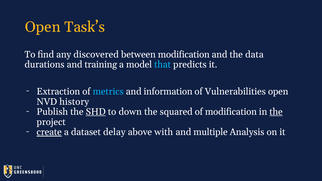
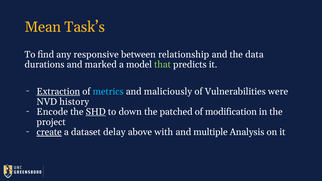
Open: Open -> Mean (43, 27)
discovered: discovered -> responsive (96, 54)
between modification: modification -> relationship (184, 54)
training: training -> marked (101, 65)
that colour: light blue -> light green (163, 65)
Extraction underline: none -> present (58, 92)
information: information -> maliciously (168, 92)
Vulnerabilities open: open -> were (278, 92)
Publish: Publish -> Encode (52, 112)
squared: squared -> patched (176, 112)
the underline: present -> none (276, 112)
